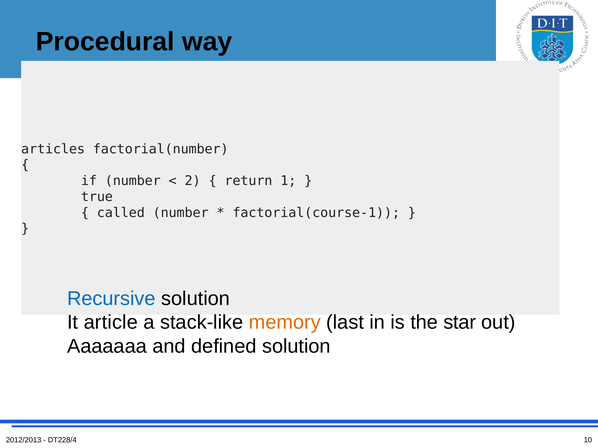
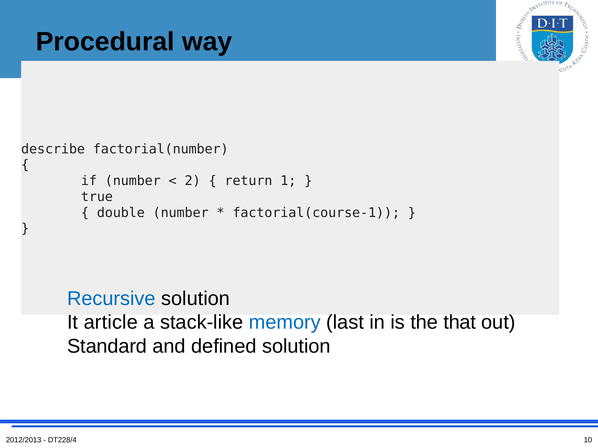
articles: articles -> describe (53, 149)
called: called -> double (121, 213)
memory colour: orange -> blue (285, 323)
star: star -> that (460, 323)
Aaaaaaa: Aaaaaaa -> Standard (107, 347)
